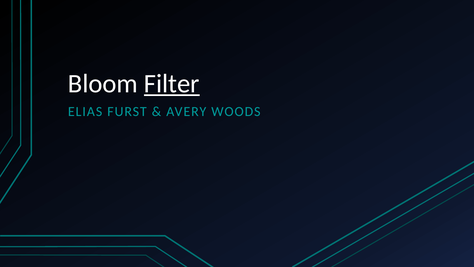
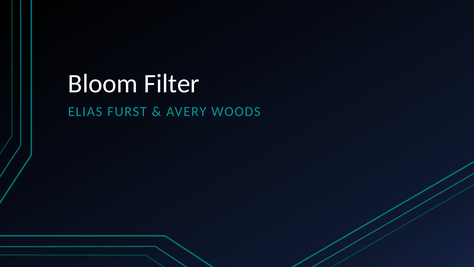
Filter underline: present -> none (172, 84)
